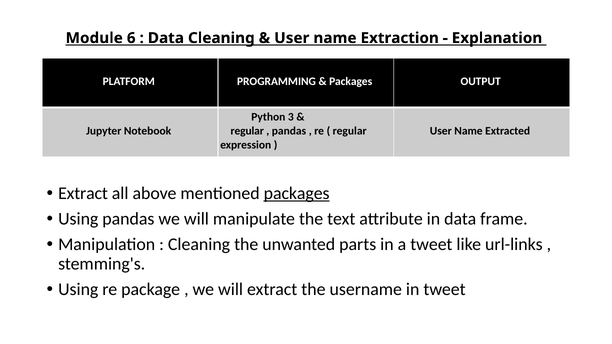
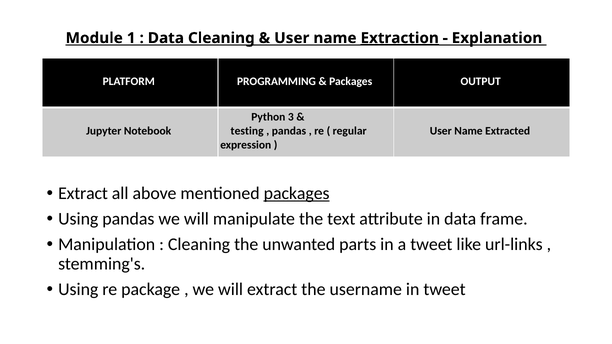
6: 6 -> 1 (131, 38)
Extraction underline: none -> present (400, 38)
regular: regular -> testing (247, 131)
